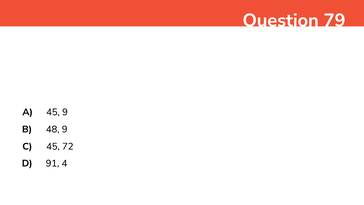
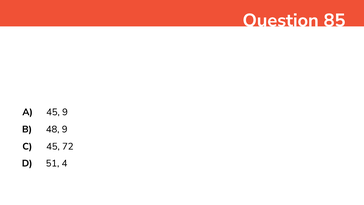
79: 79 -> 85 (335, 20)
91: 91 -> 51 (52, 163)
